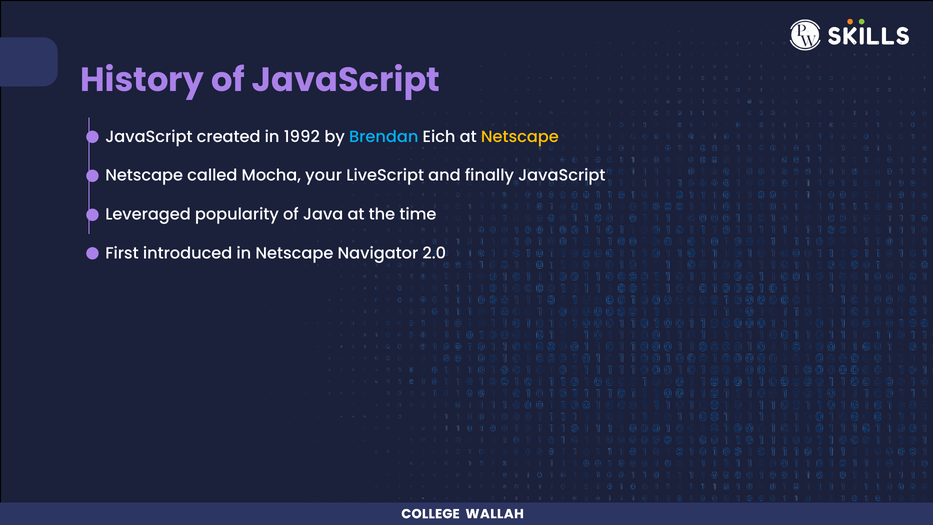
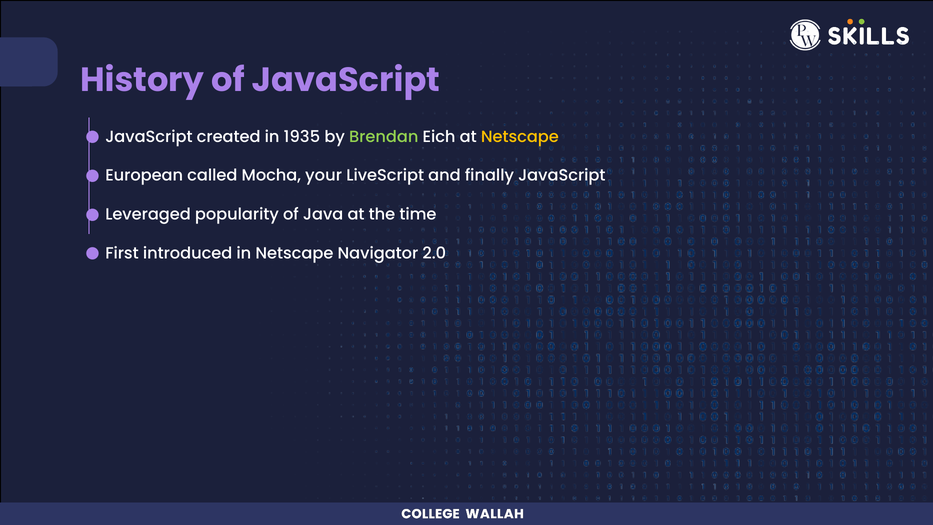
1992: 1992 -> 1935 (302, 137)
Brendan colour: light blue -> light green (384, 137)
Netscape: Netscape -> European (144, 176)
